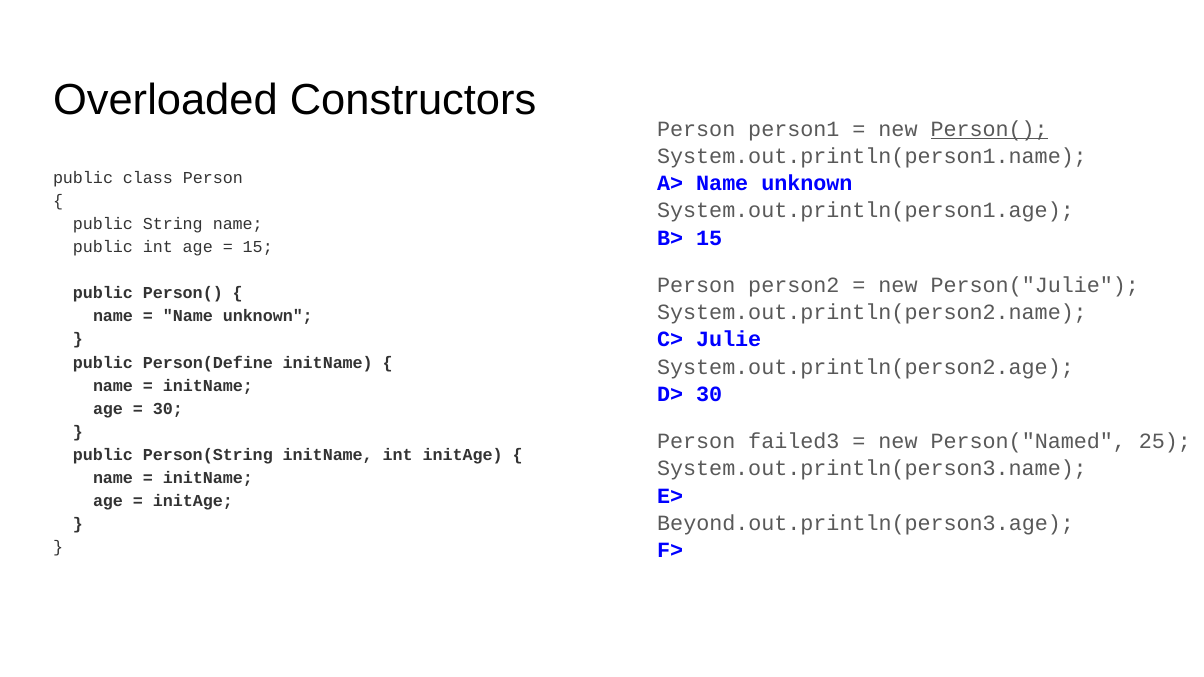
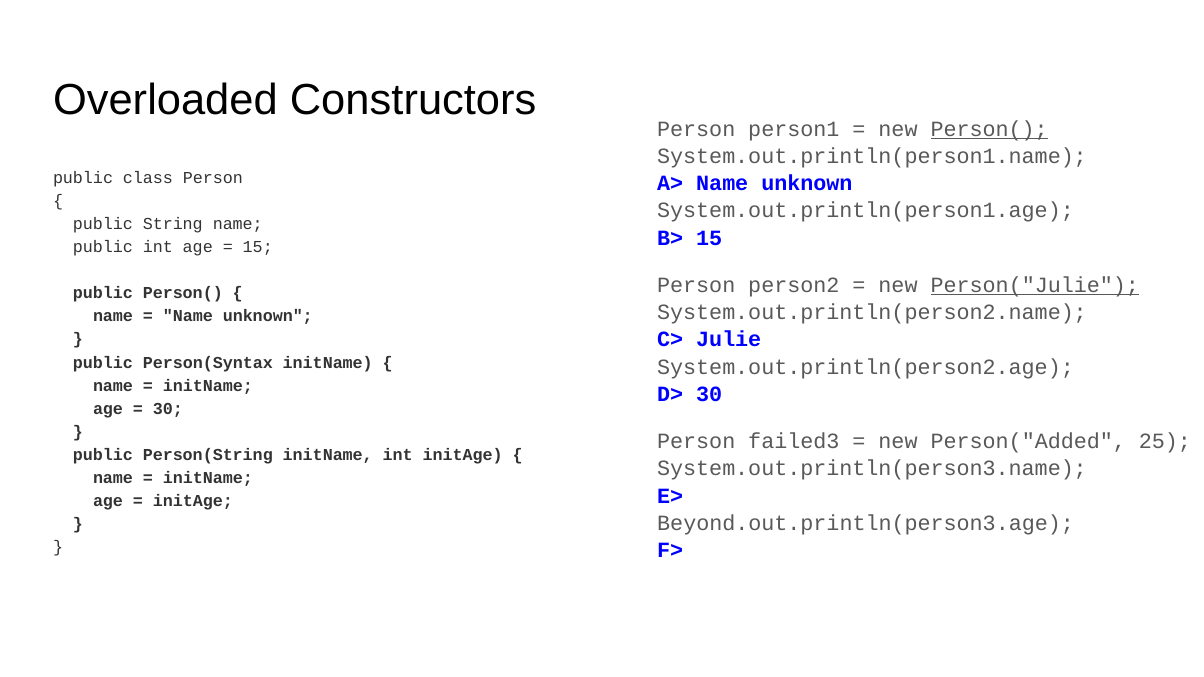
Person("Julie underline: none -> present (1035, 285)
Person(Define: Person(Define -> Person(Syntax (208, 363)
Person("Named: Person("Named -> Person("Added (1028, 442)
